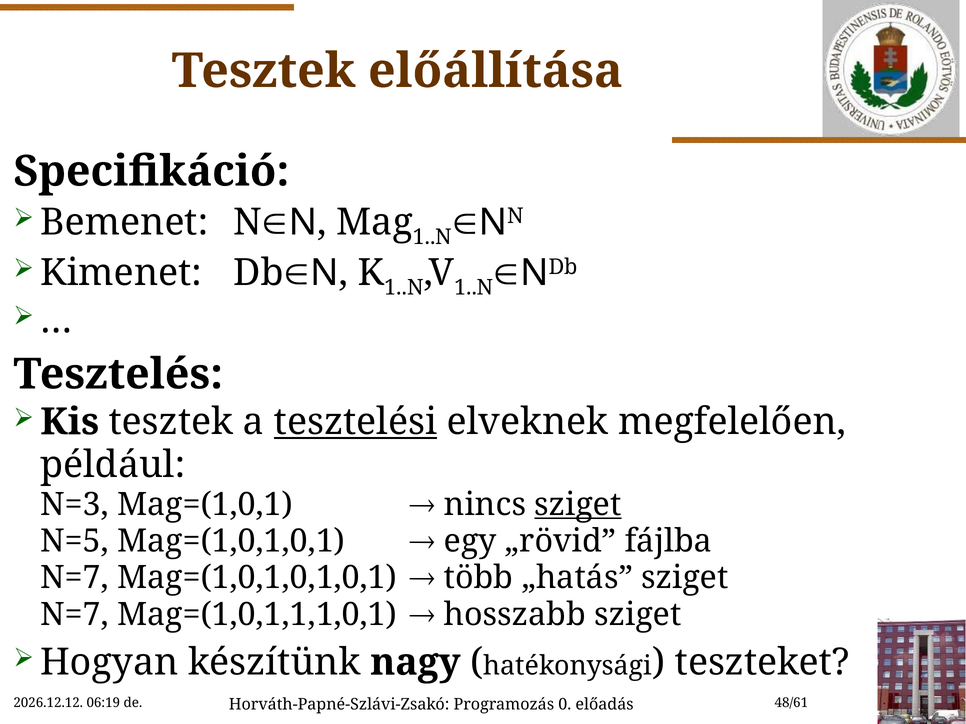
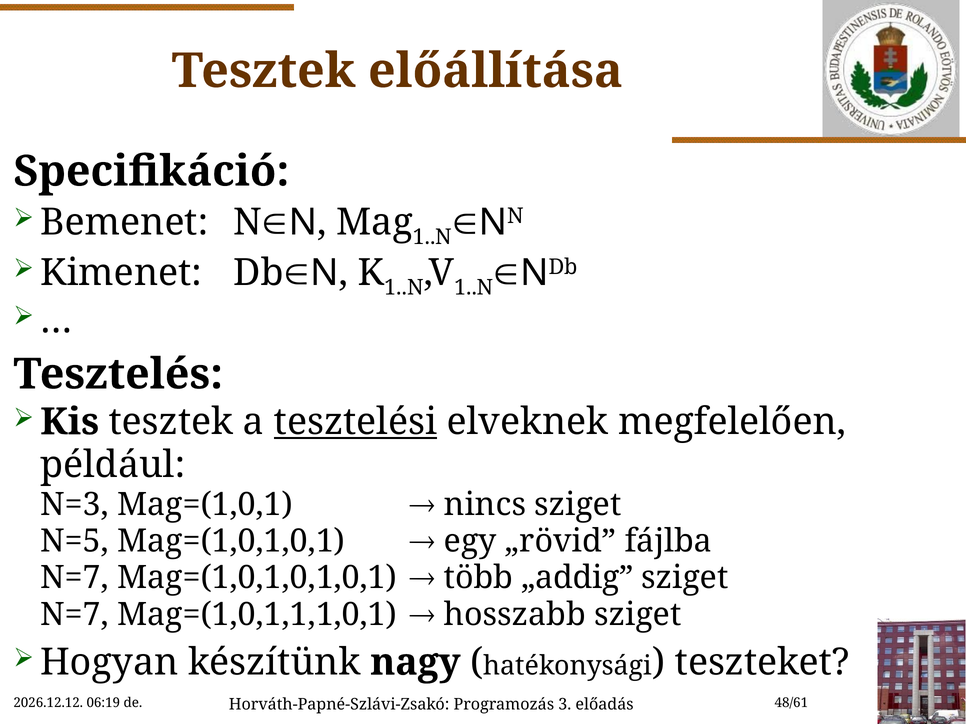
sziget underline: present -> none (578, 505)
„hatás: „hatás -> „addig (577, 578)
0: 0 -> 3 (565, 705)
